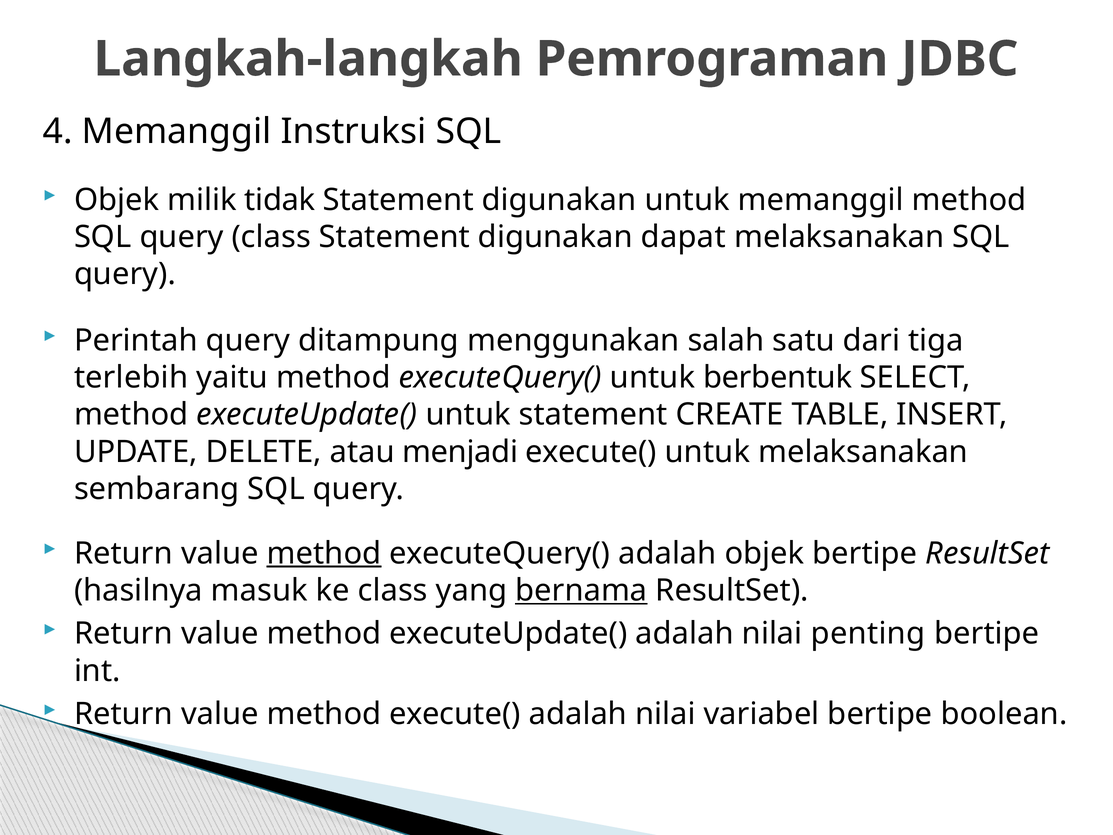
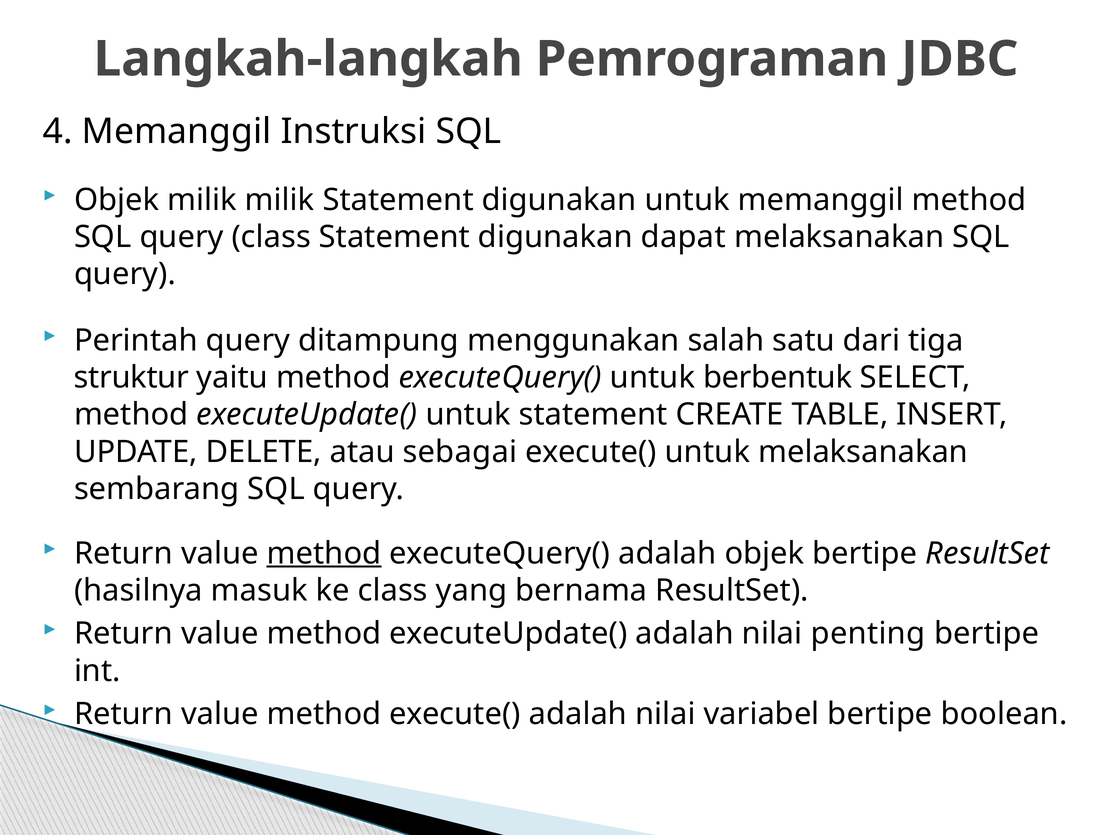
milik tidak: tidak -> milik (280, 200)
terlebih: terlebih -> struktur (131, 377)
menjadi: menjadi -> sebagai (460, 452)
bernama underline: present -> none (581, 590)
